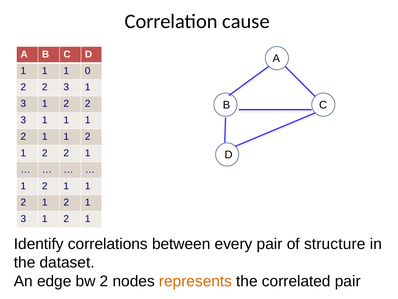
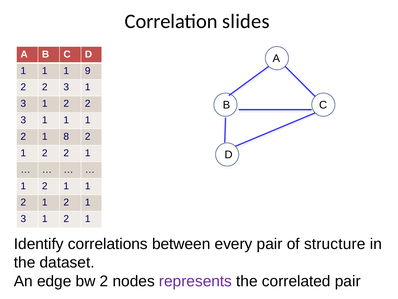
cause: cause -> slides (246, 21)
0: 0 -> 9 (88, 71)
1: 1 -> 8 (66, 136)
represents colour: orange -> purple (195, 281)
